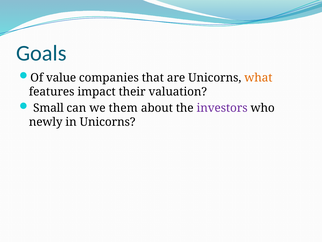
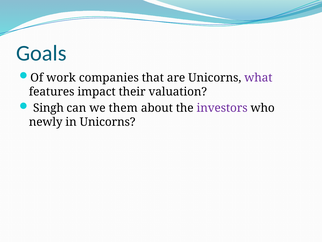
value: value -> work (61, 78)
what colour: orange -> purple (258, 78)
Small: Small -> Singh (48, 108)
